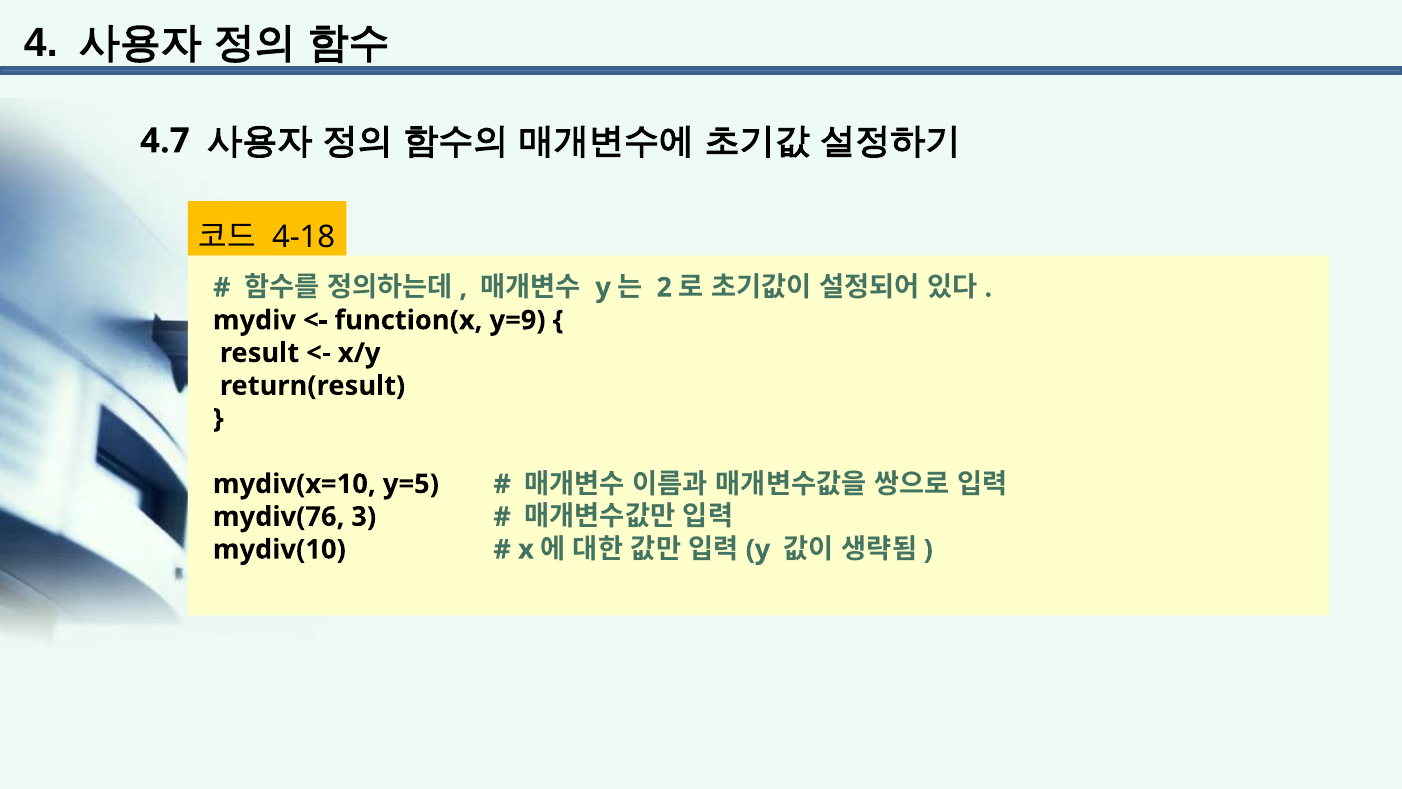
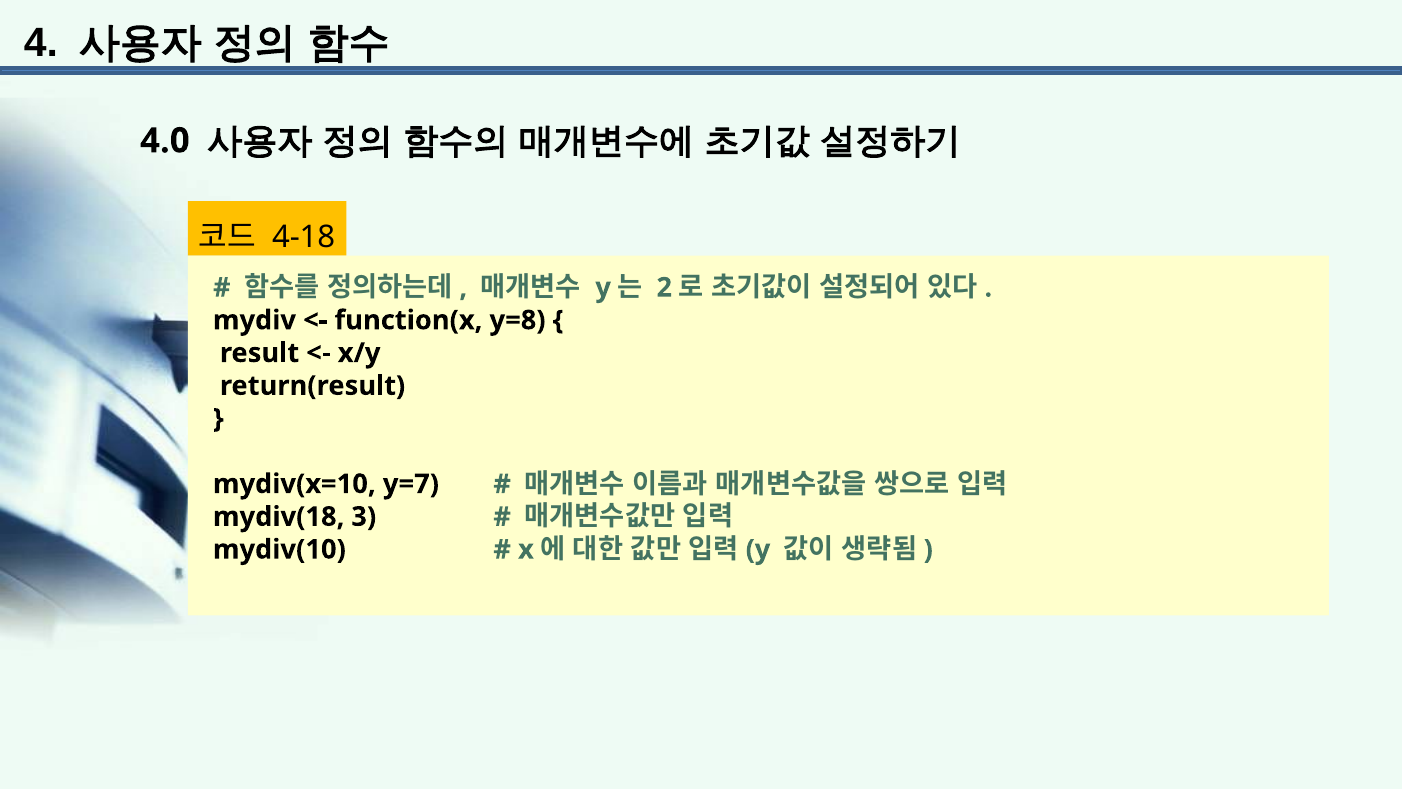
4.7: 4.7 -> 4.0 (165, 141)
y=9: y=9 -> y=8 (518, 320)
y=5: y=5 -> y=7 (411, 484)
mydiv(76: mydiv(76 -> mydiv(18 (279, 517)
